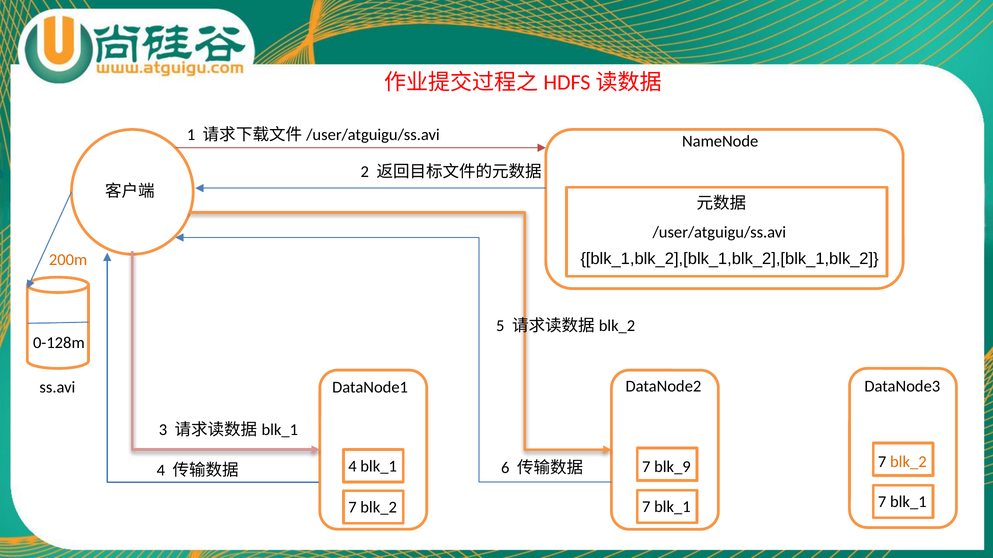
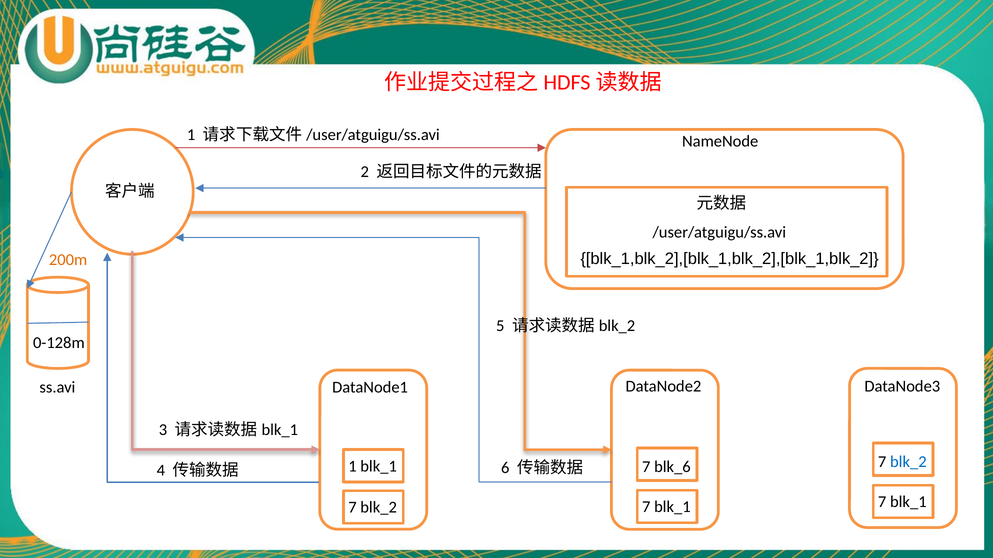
blk_2 colour: orange -> blue (908, 462)
blk_9: blk_9 -> blk_6 (672, 467)
4: 4 -> 1 (352, 467)
